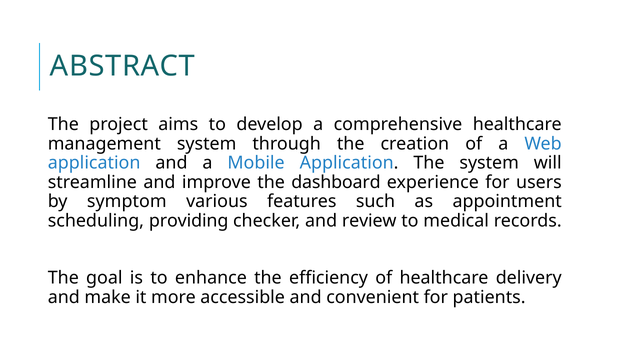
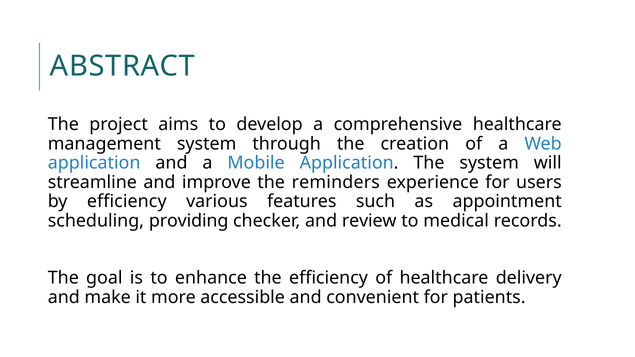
dashboard: dashboard -> reminders (336, 182)
by symptom: symptom -> efficiency (127, 202)
